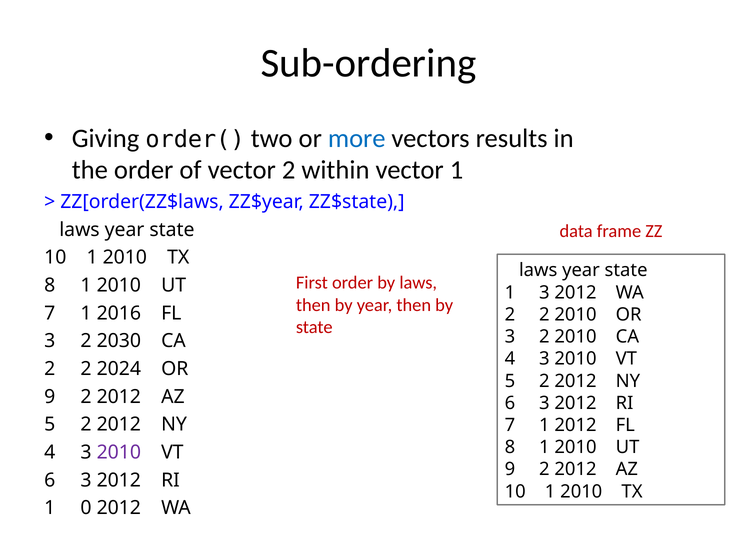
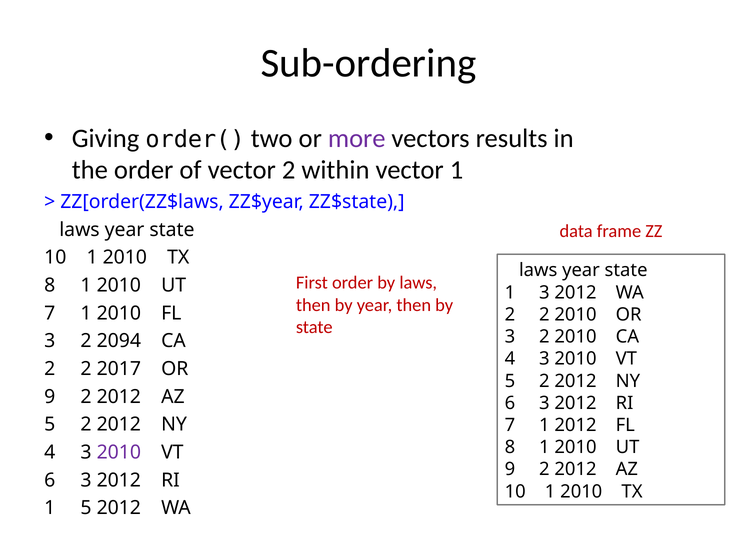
more colour: blue -> purple (357, 138)
7 1 2016: 2016 -> 2010 (119, 313)
2030: 2030 -> 2094 (119, 341)
2024: 2024 -> 2017 (119, 369)
1 0: 0 -> 5 (86, 508)
